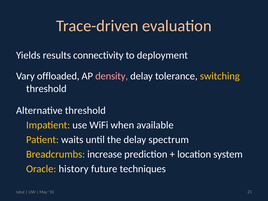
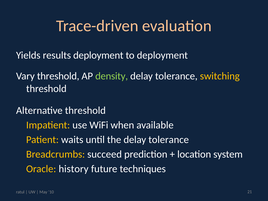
results connectivity: connectivity -> deployment (98, 55)
Vary offloaded: offloaded -> threshold (58, 76)
density colour: pink -> light green (112, 76)
the delay spectrum: spectrum -> tolerance (169, 140)
increase: increase -> succeed (105, 154)
